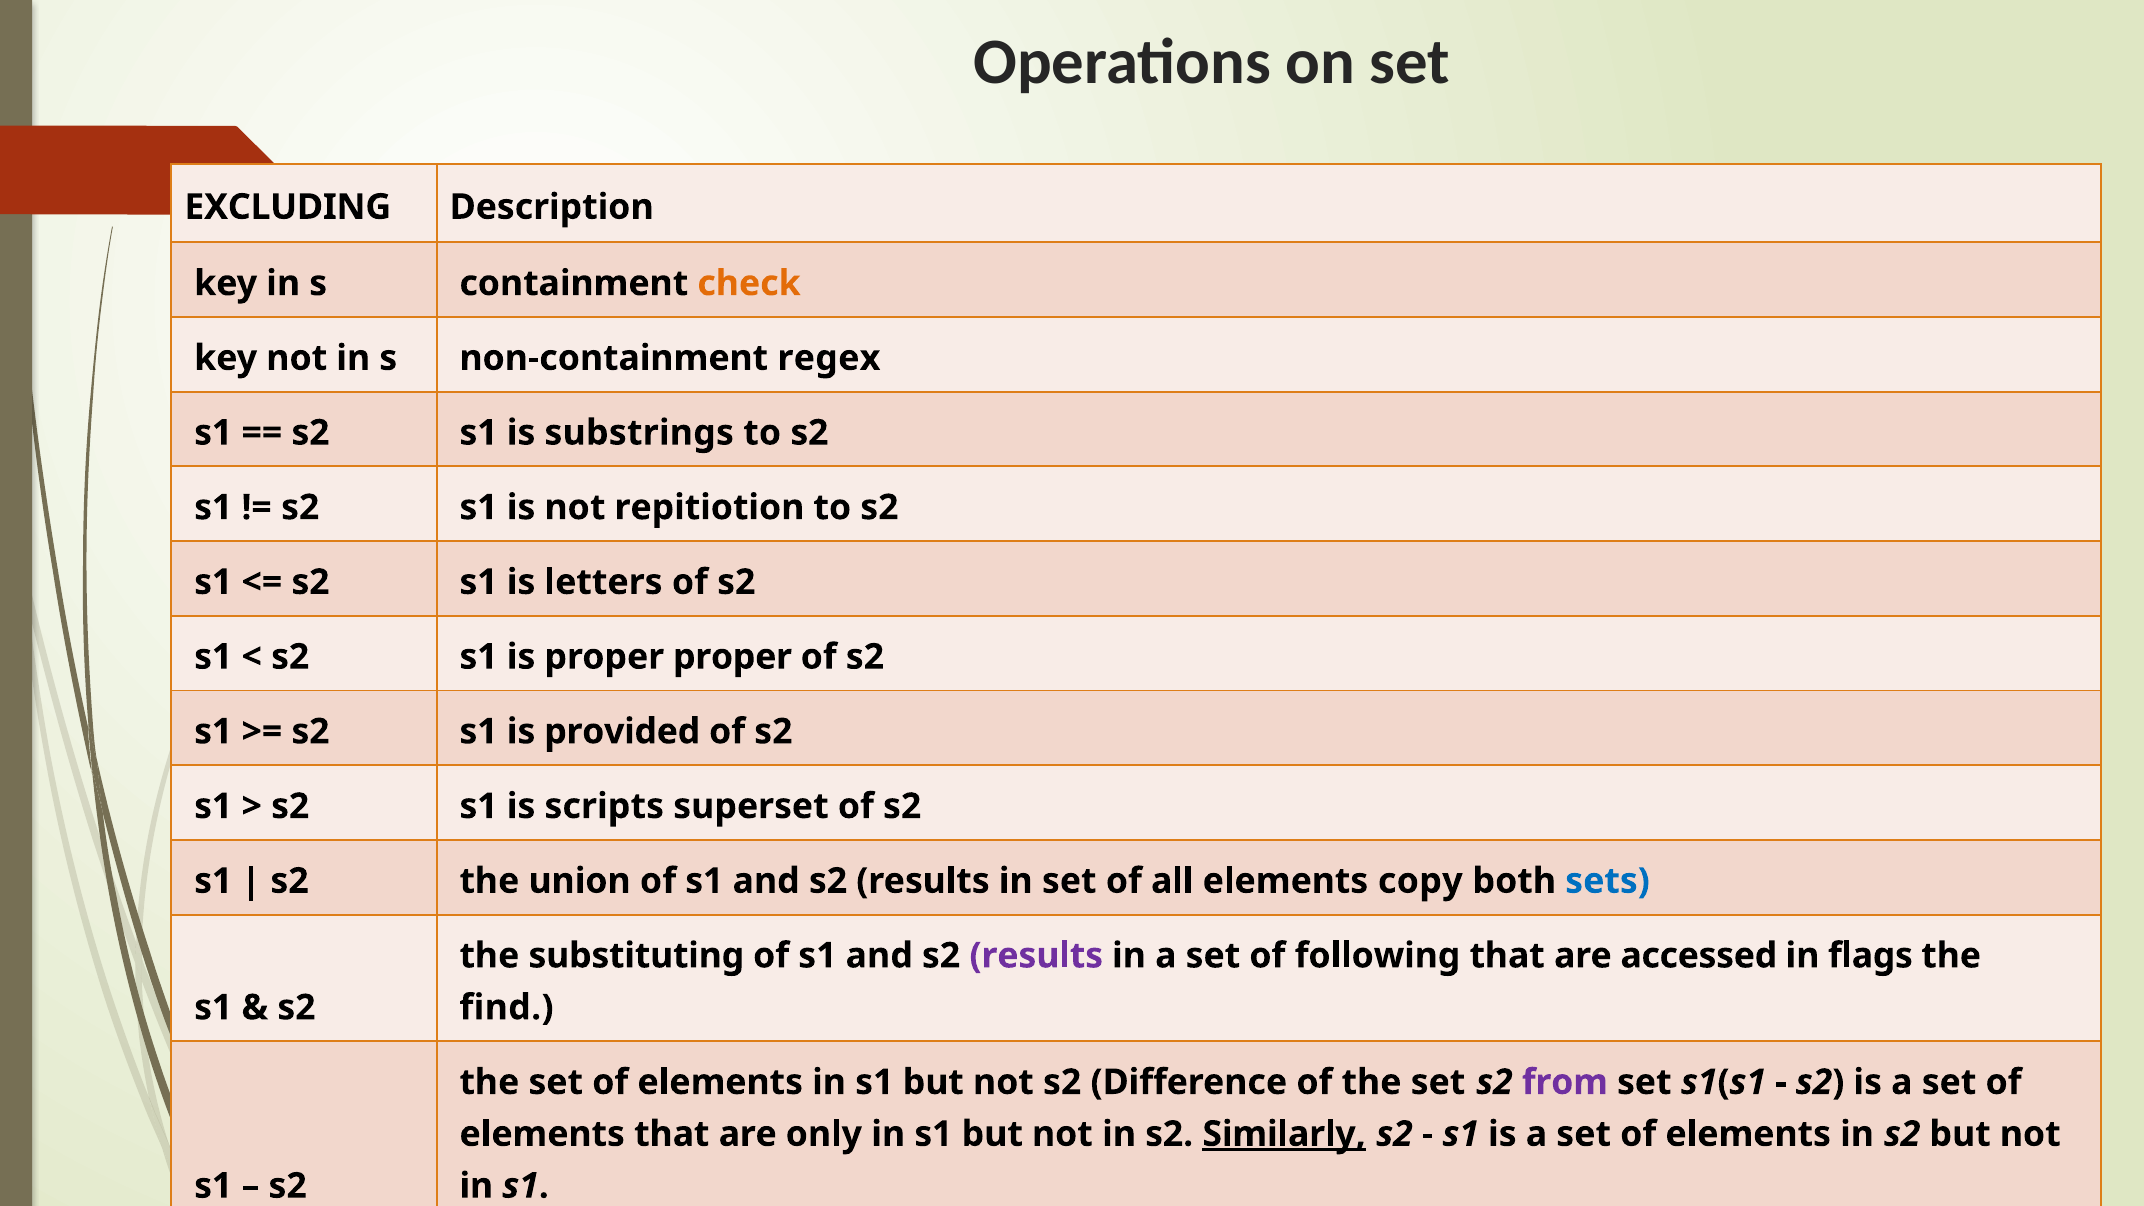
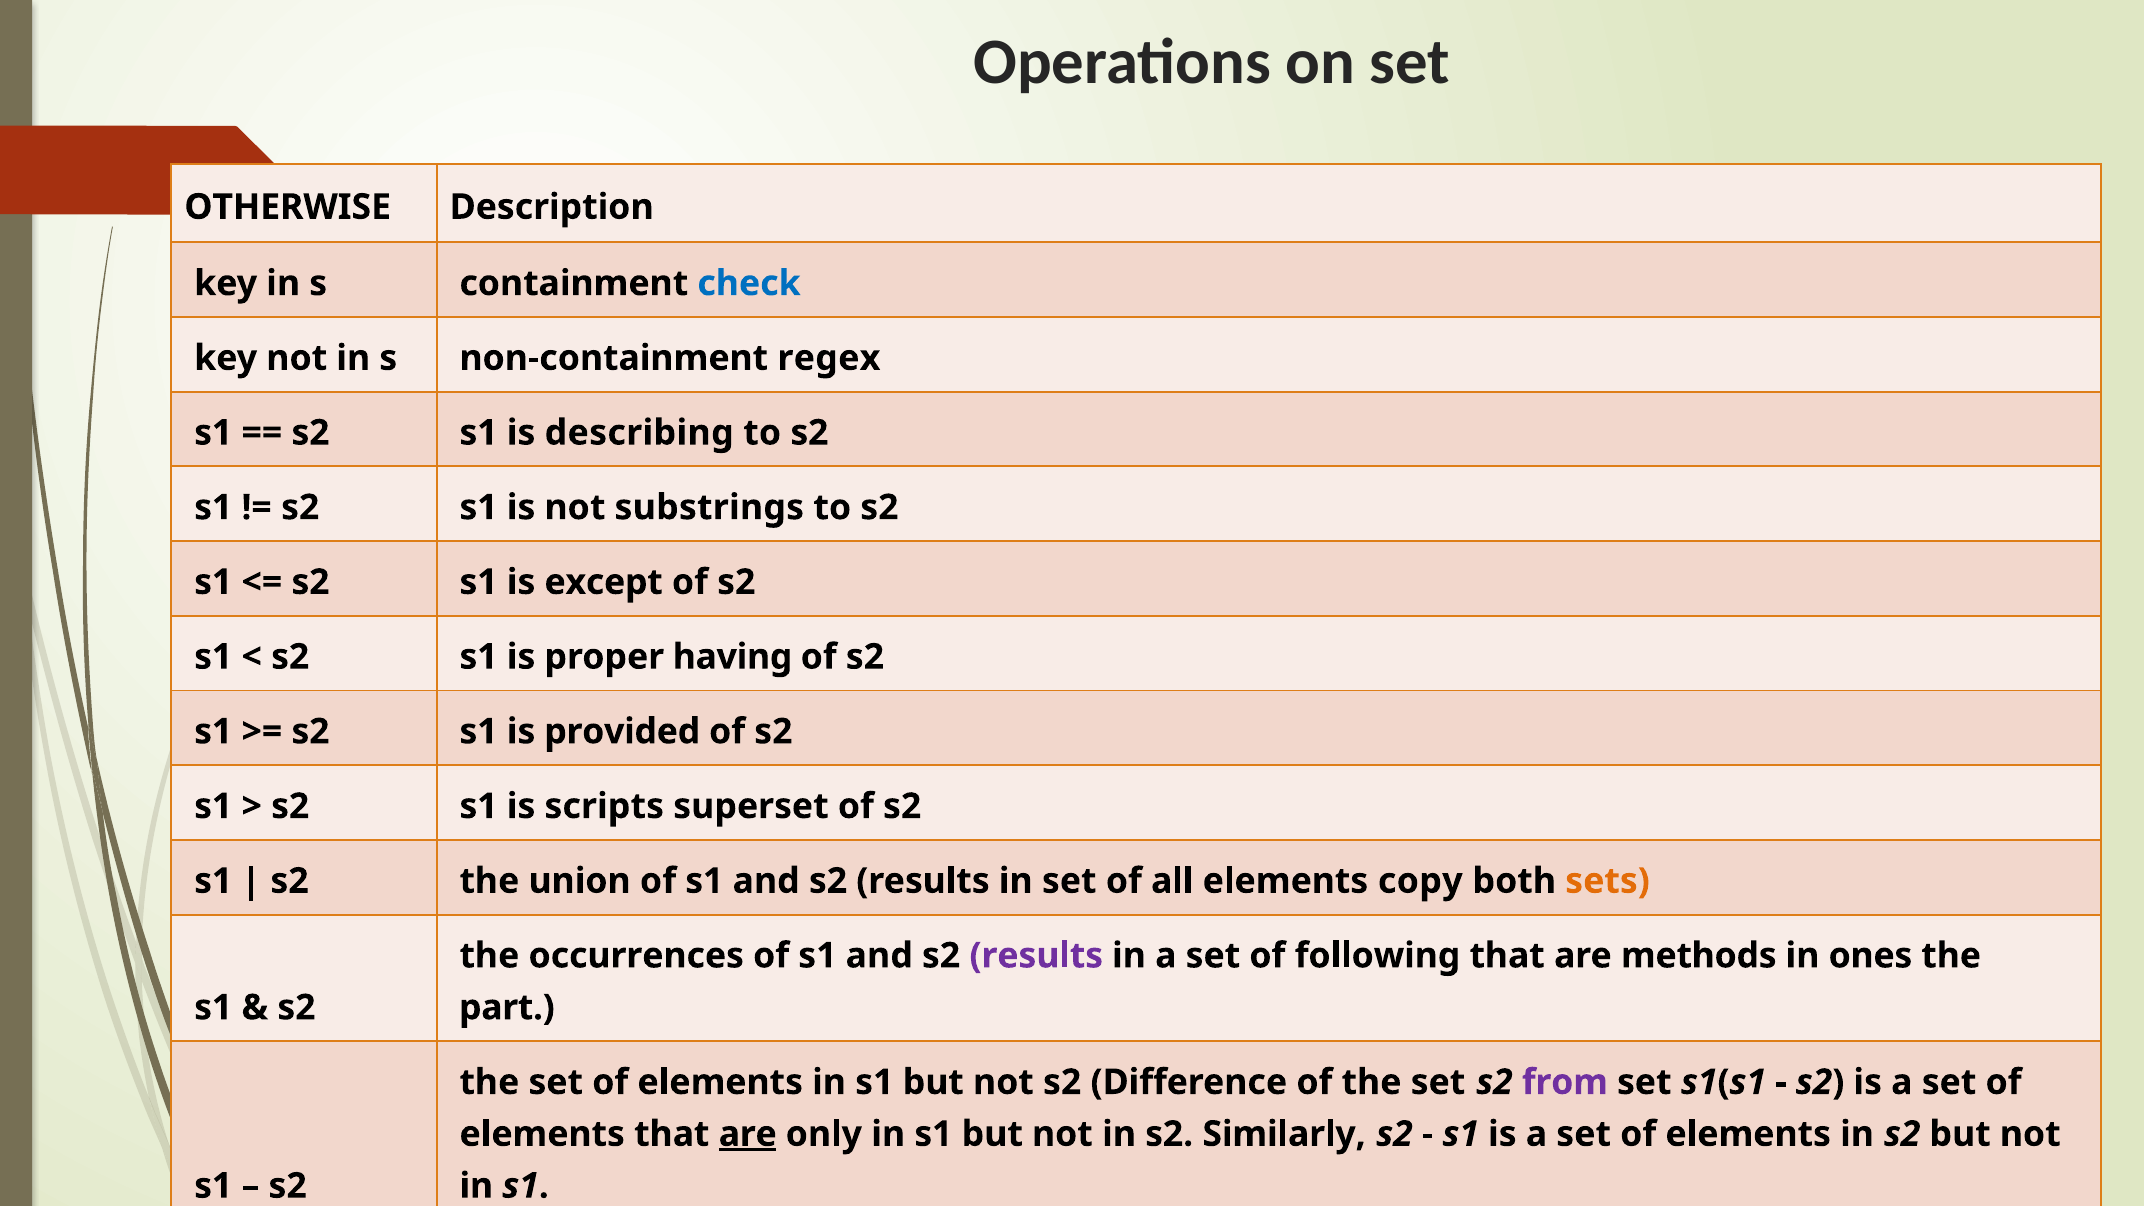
EXCLUDING: EXCLUDING -> OTHERWISE (288, 207)
check colour: orange -> blue (749, 283)
substrings: substrings -> describing (639, 433)
repitiotion: repitiotion -> substrings (709, 507)
letters: letters -> except (604, 582)
proper proper: proper -> having (733, 657)
sets colour: blue -> orange (1608, 881)
substituting: substituting -> occurrences (636, 956)
accessed: accessed -> methods (1699, 956)
flags: flags -> ones (1870, 956)
find: find -> part (507, 1008)
are underline: none -> present (748, 1134)
Similarly underline: present -> none (1284, 1134)
